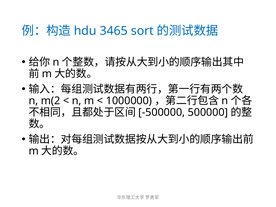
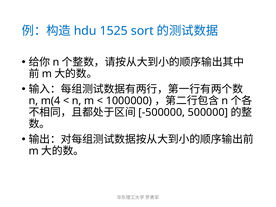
3465: 3465 -> 1525 (114, 31)
m(2: m(2 -> m(4 (51, 101)
